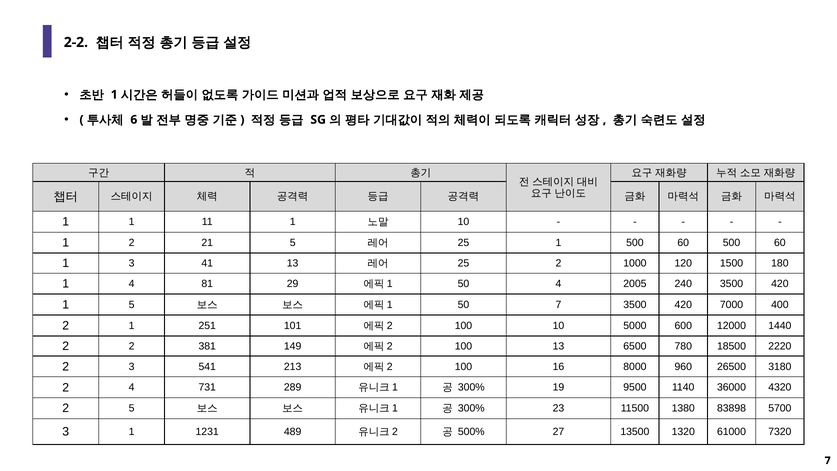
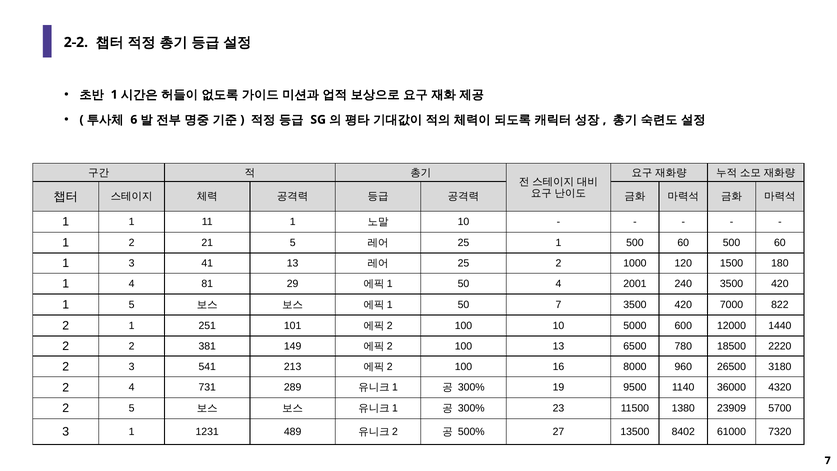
2005: 2005 -> 2001 (635, 284)
400: 400 -> 822 (780, 305)
83898: 83898 -> 23909 (732, 408)
1320: 1320 -> 8402 (683, 432)
